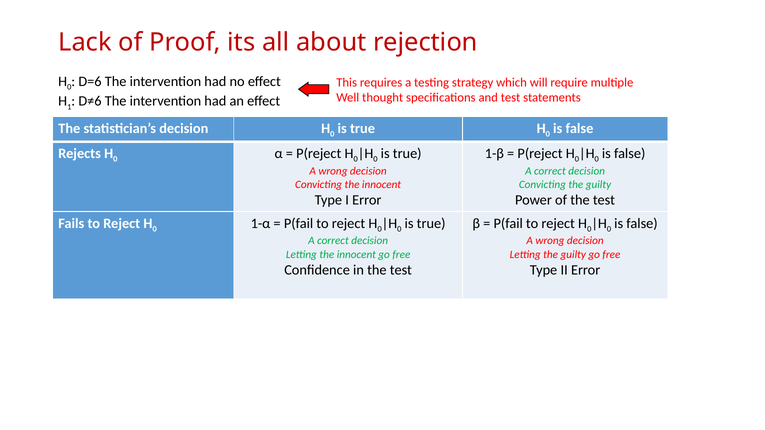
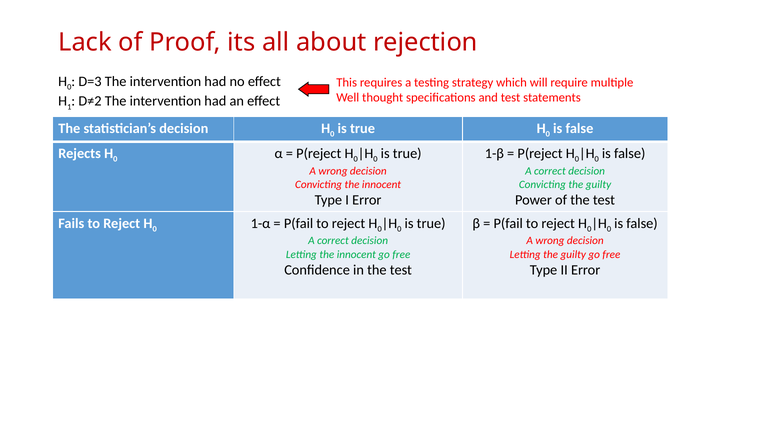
D=6: D=6 -> D=3 (90, 82)
D≠6: D≠6 -> D≠2 (90, 101)
